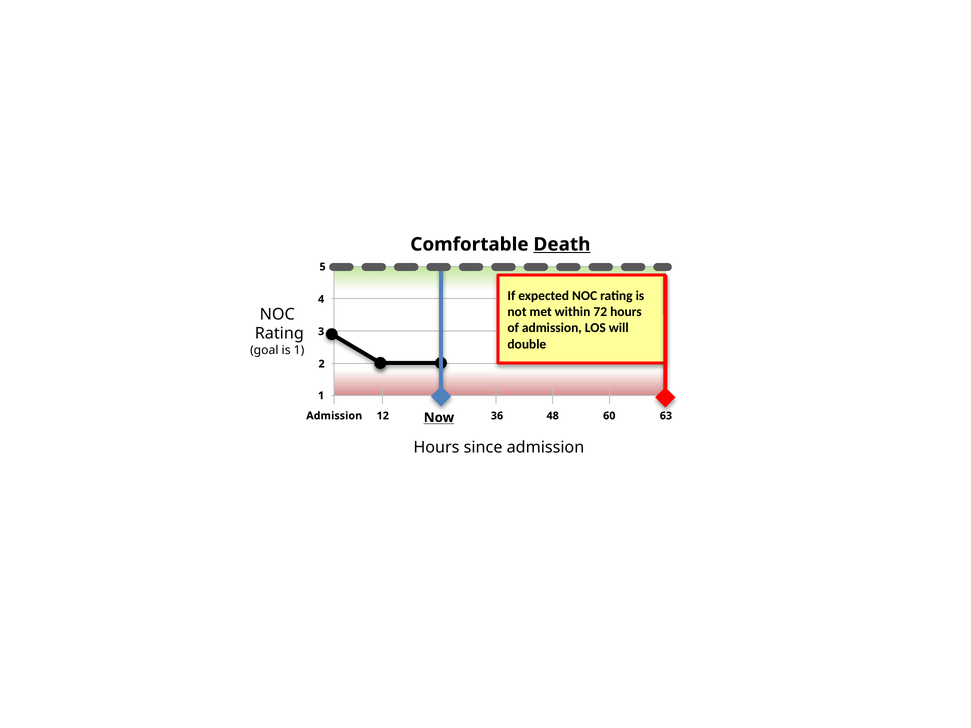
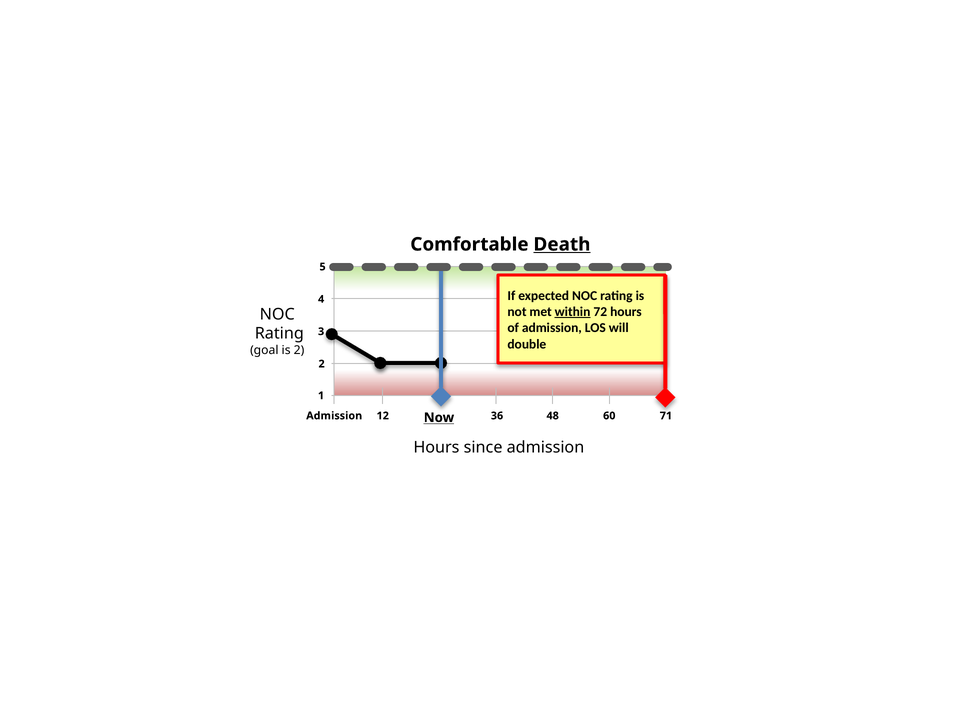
within underline: none -> present (573, 312)
is 1: 1 -> 2 (299, 350)
63: 63 -> 71 (666, 416)
